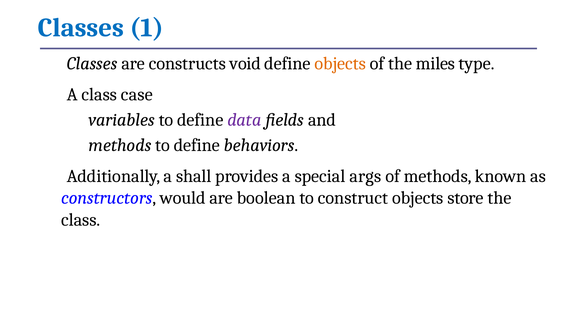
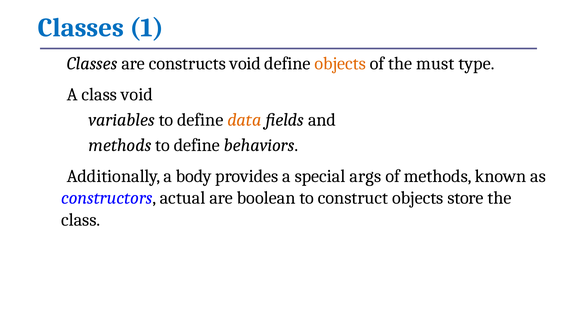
miles: miles -> must (435, 63)
class case: case -> void (137, 94)
data colour: purple -> orange (244, 120)
shall: shall -> body (194, 176)
would: would -> actual (183, 198)
